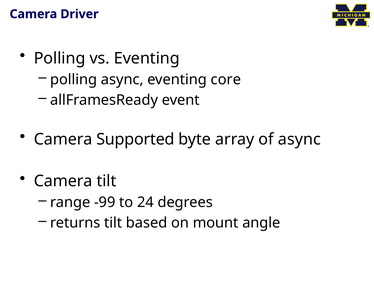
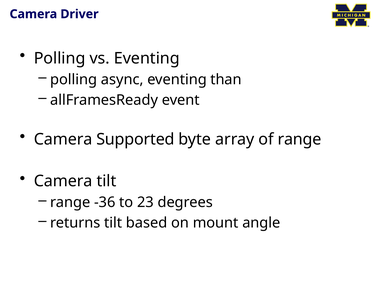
core: core -> than (226, 79)
of async: async -> range (300, 139)
-99: -99 -> -36 (105, 202)
24: 24 -> 23 (145, 202)
